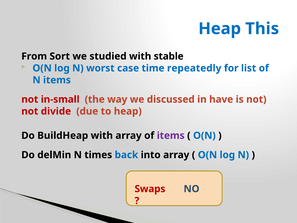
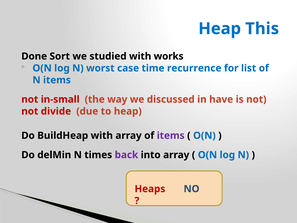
From: From -> Done (34, 56)
stable: stable -> works (169, 56)
repeatedly: repeatedly -> recurrence (194, 68)
back colour: blue -> purple (126, 155)
Swaps: Swaps -> Heaps (150, 189)
